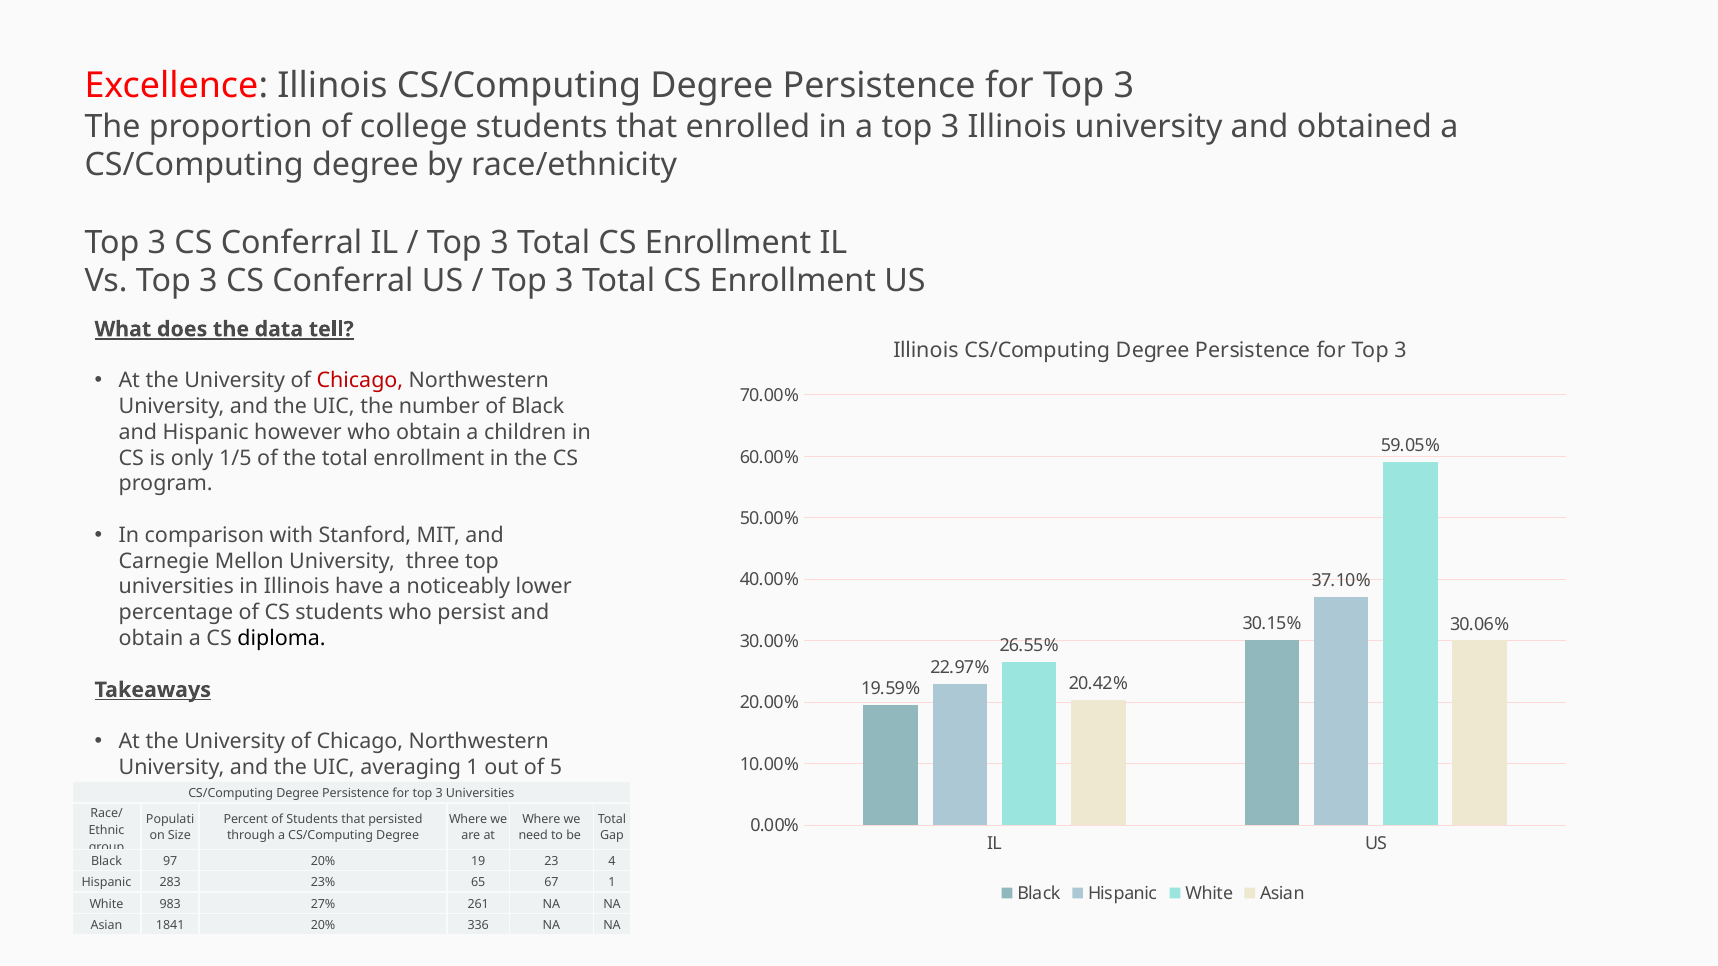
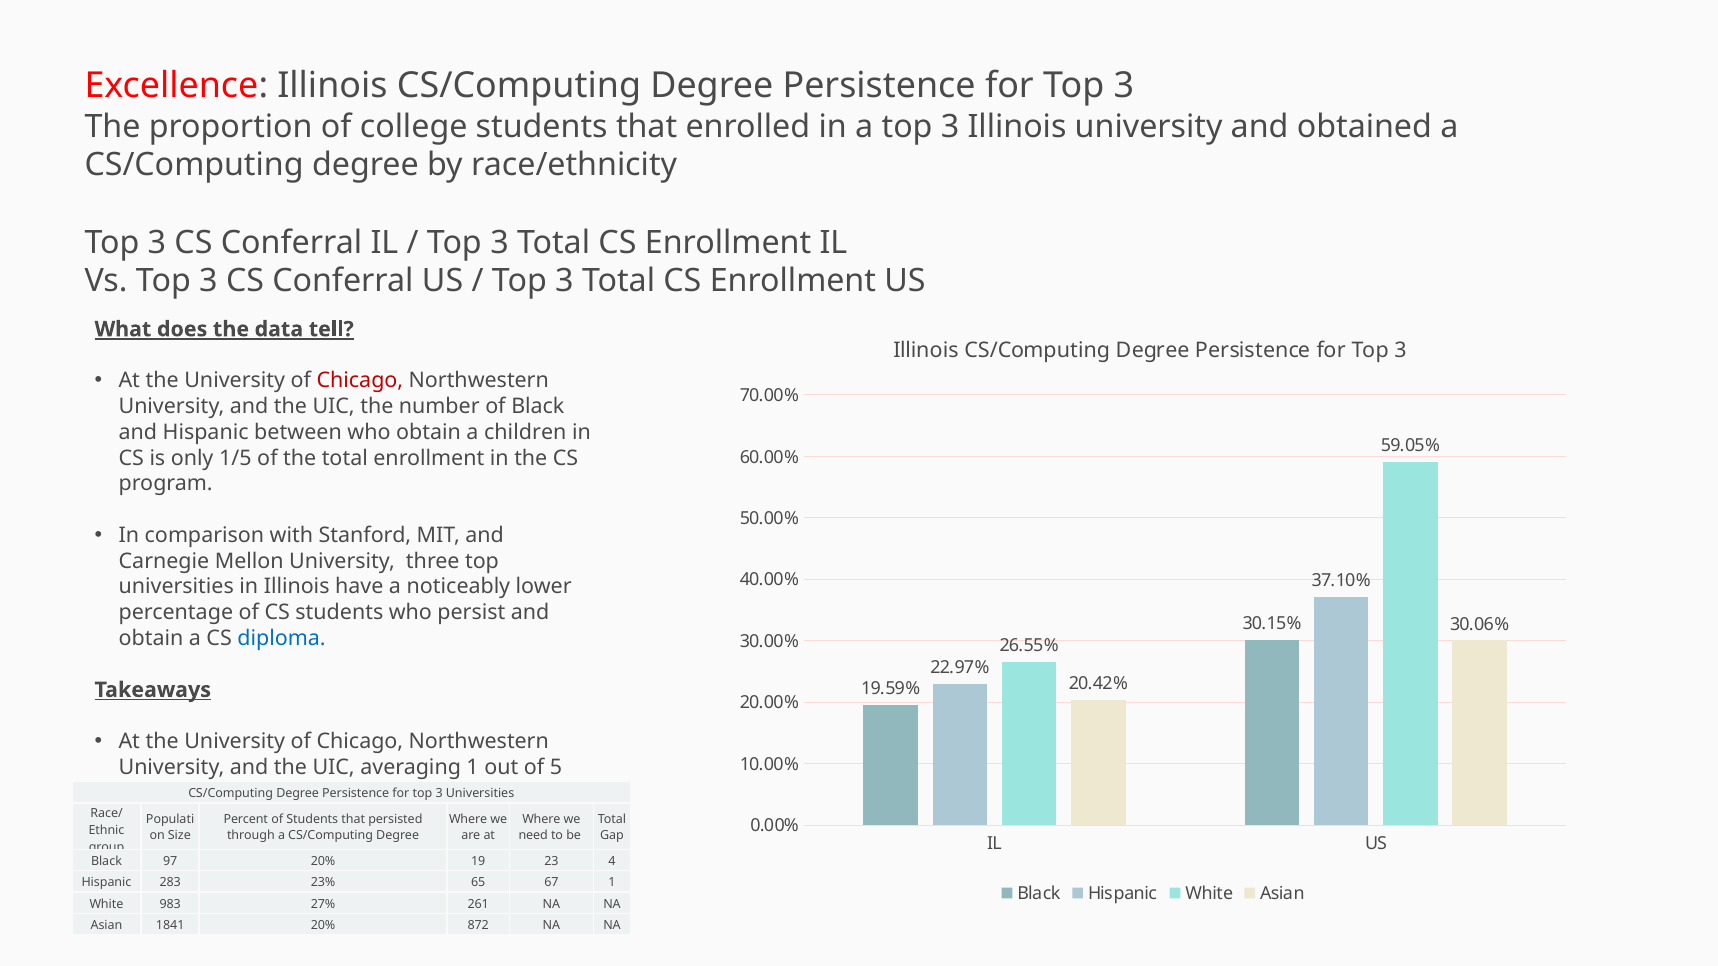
however: however -> between (298, 432)
diploma colour: black -> blue (282, 639)
336: 336 -> 872 (478, 926)
